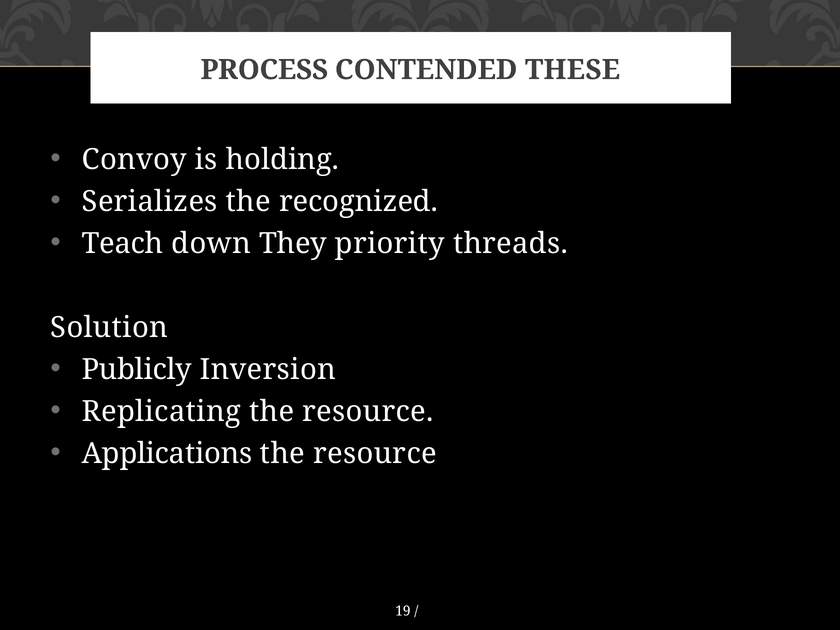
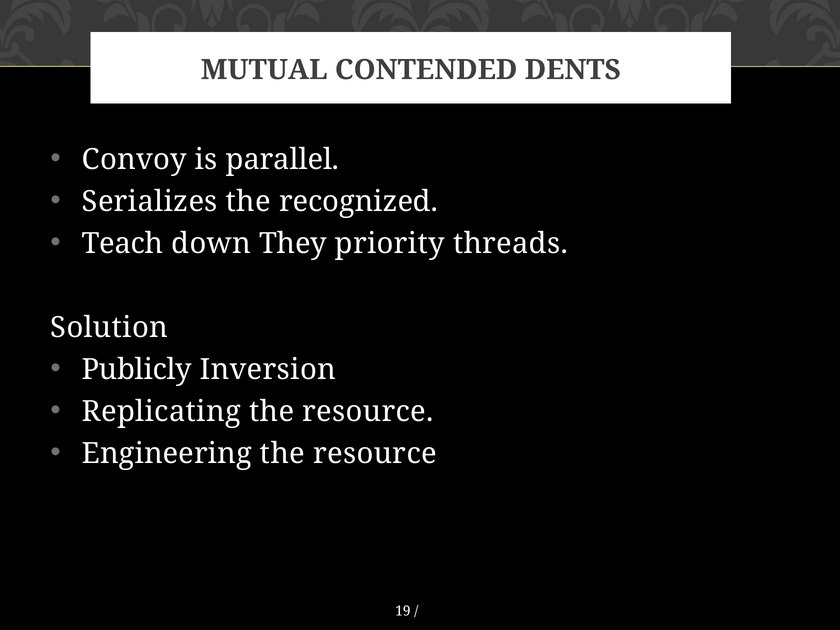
PROCESS: PROCESS -> MUTUAL (264, 70)
THESE: THESE -> DENTS (573, 70)
holding: holding -> parallel (283, 159)
Applications: Applications -> Engineering (167, 453)
